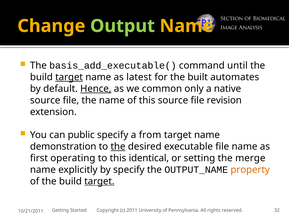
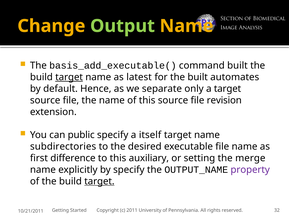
command until: until -> built (237, 65)
Hence underline: present -> none (96, 89)
common: common -> separate (162, 89)
a native: native -> target (228, 89)
from: from -> itself (150, 135)
demonstration: demonstration -> subdirectories (63, 146)
the underline: present -> none (118, 146)
operating: operating -> difference (73, 158)
identical: identical -> auxiliary (149, 158)
property colour: orange -> purple (250, 169)
